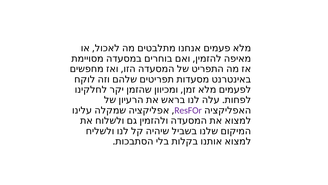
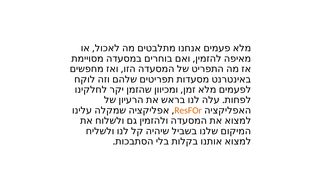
ResFOr colour: purple -> orange (188, 110)
